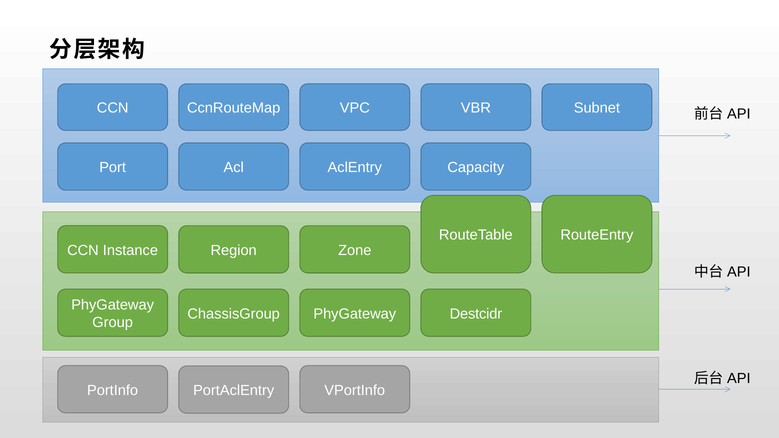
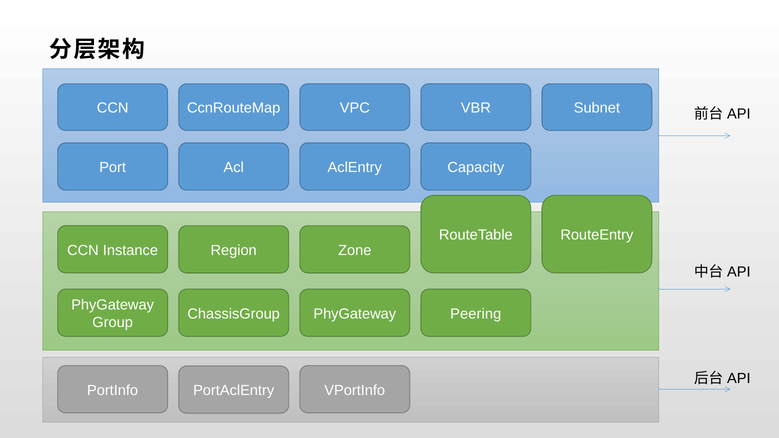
Destcidr: Destcidr -> Peering (476, 314)
